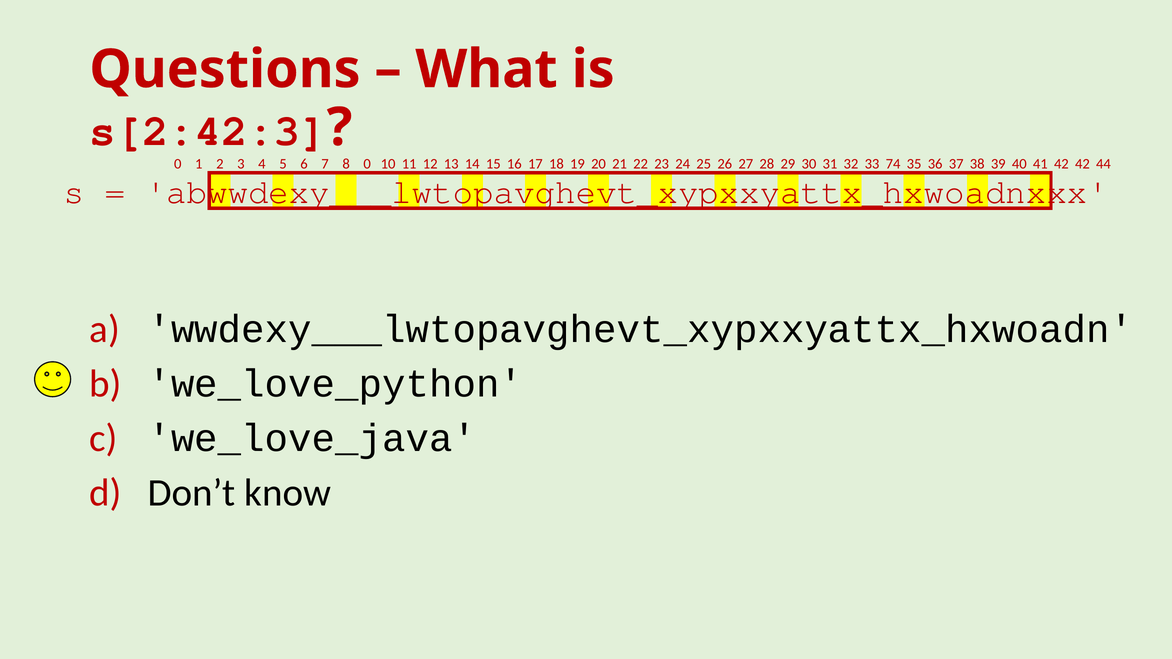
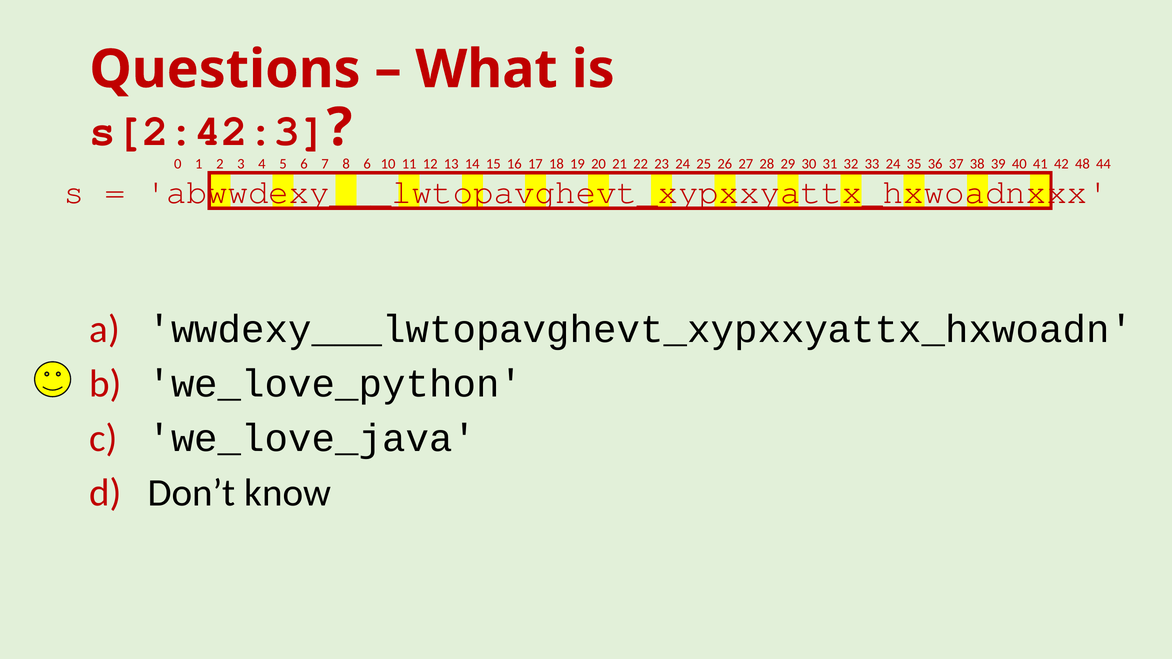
0: 0 -> 6 (367, 164)
33 74: 74 -> 24 (893, 164)
42 42: 42 -> 48 (1082, 164)
